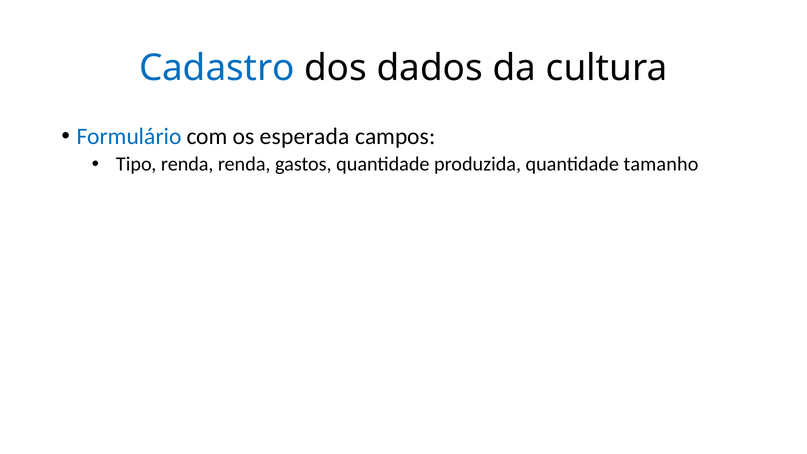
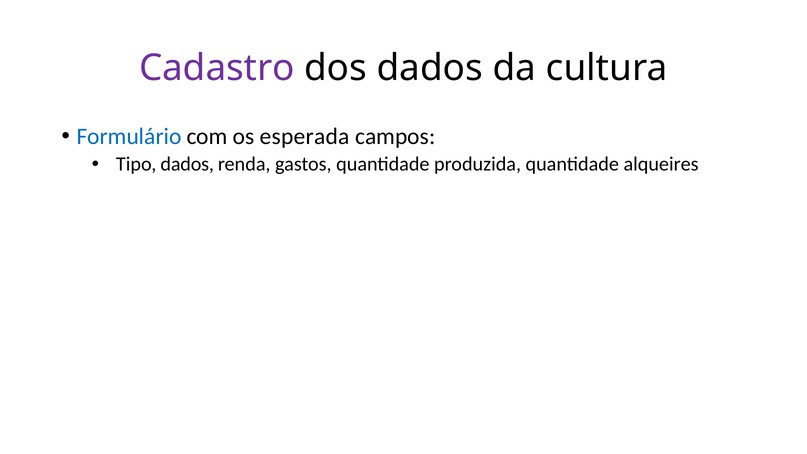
Cadastro colour: blue -> purple (217, 68)
Tipo renda: renda -> dados (187, 164)
tamanho: tamanho -> alqueires (661, 164)
